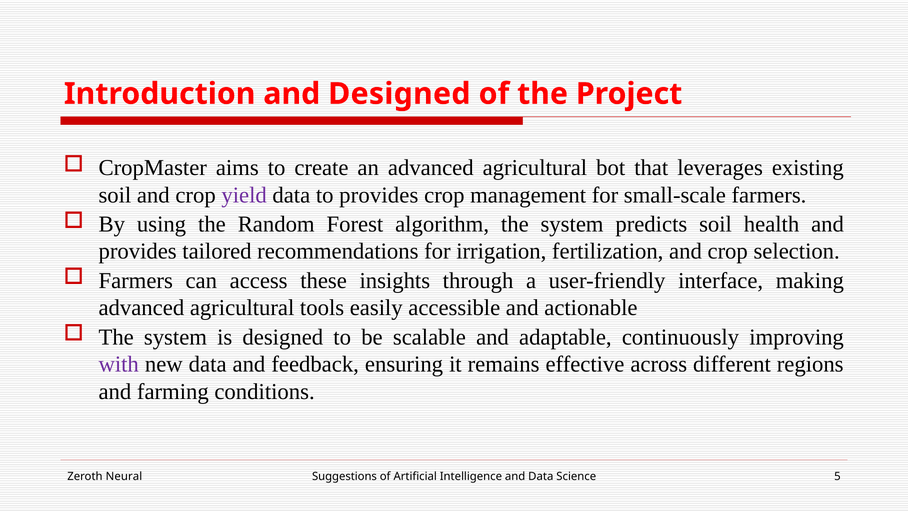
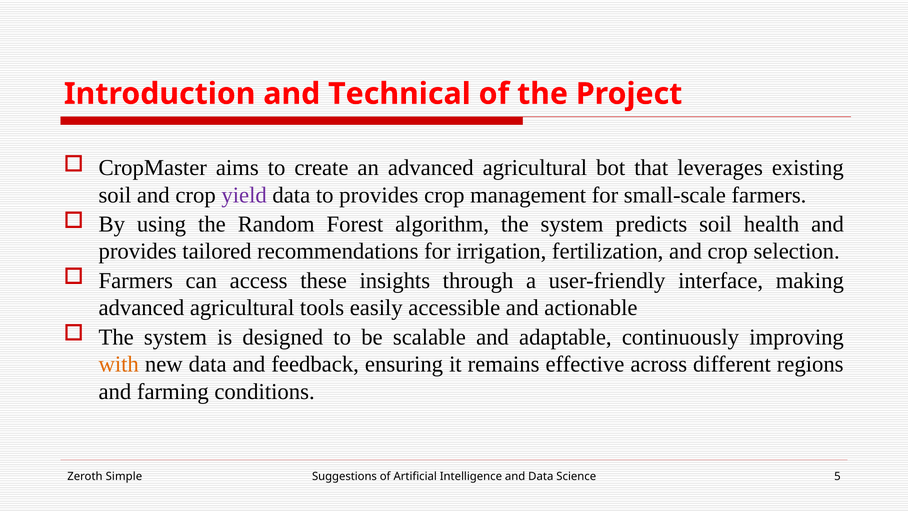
and Designed: Designed -> Technical (399, 94)
with colour: purple -> orange (119, 364)
Neural: Neural -> Simple (124, 476)
